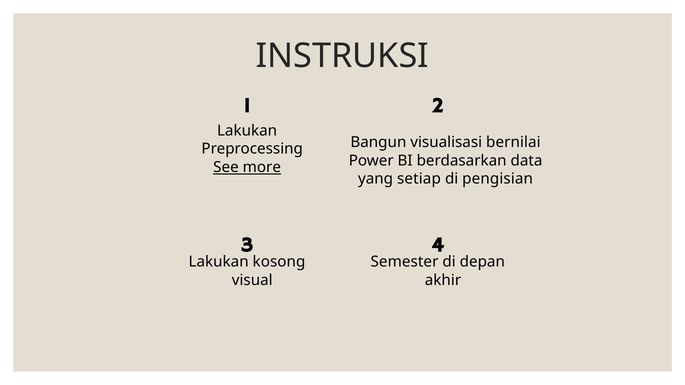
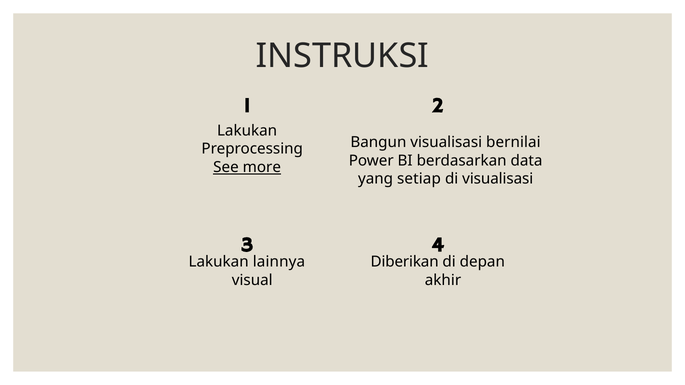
di pengisian: pengisian -> visualisasi (498, 179)
kosong: kosong -> lainnya (279, 262)
Semester: Semester -> Diberikan (405, 262)
